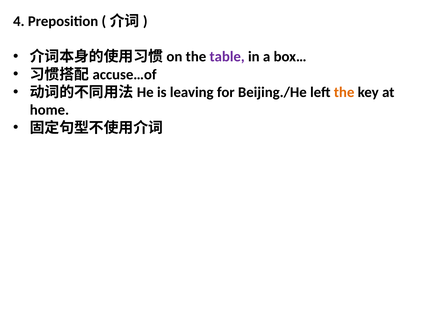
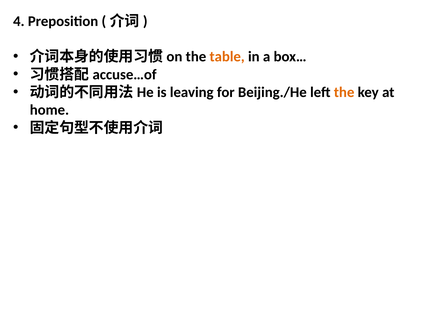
table colour: purple -> orange (227, 57)
